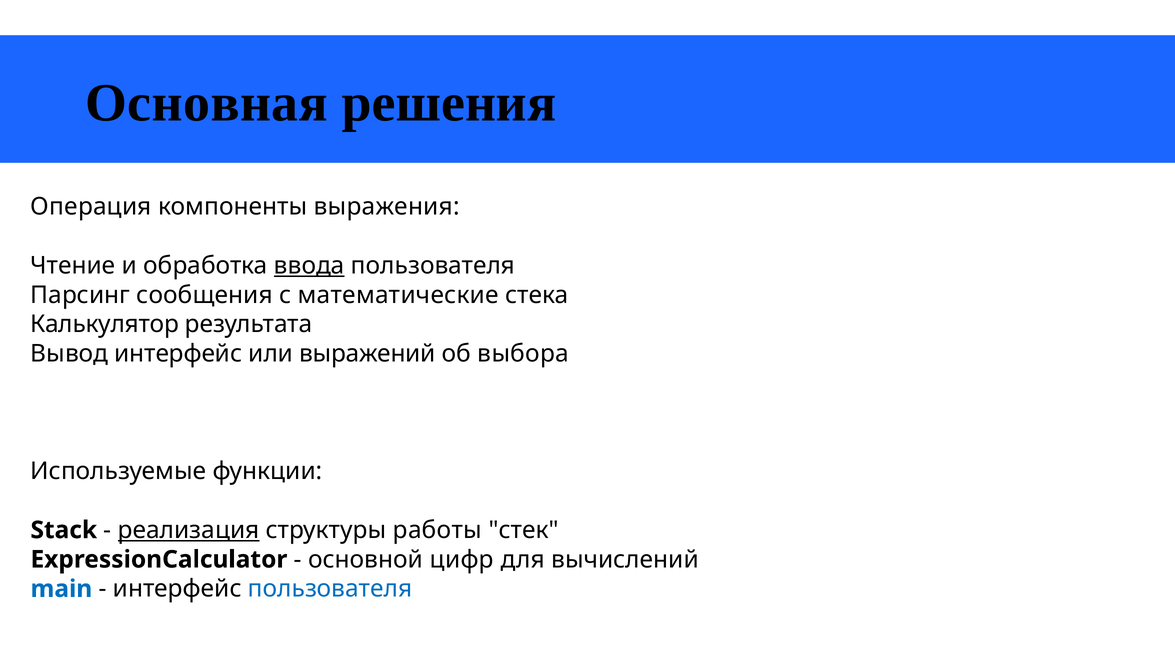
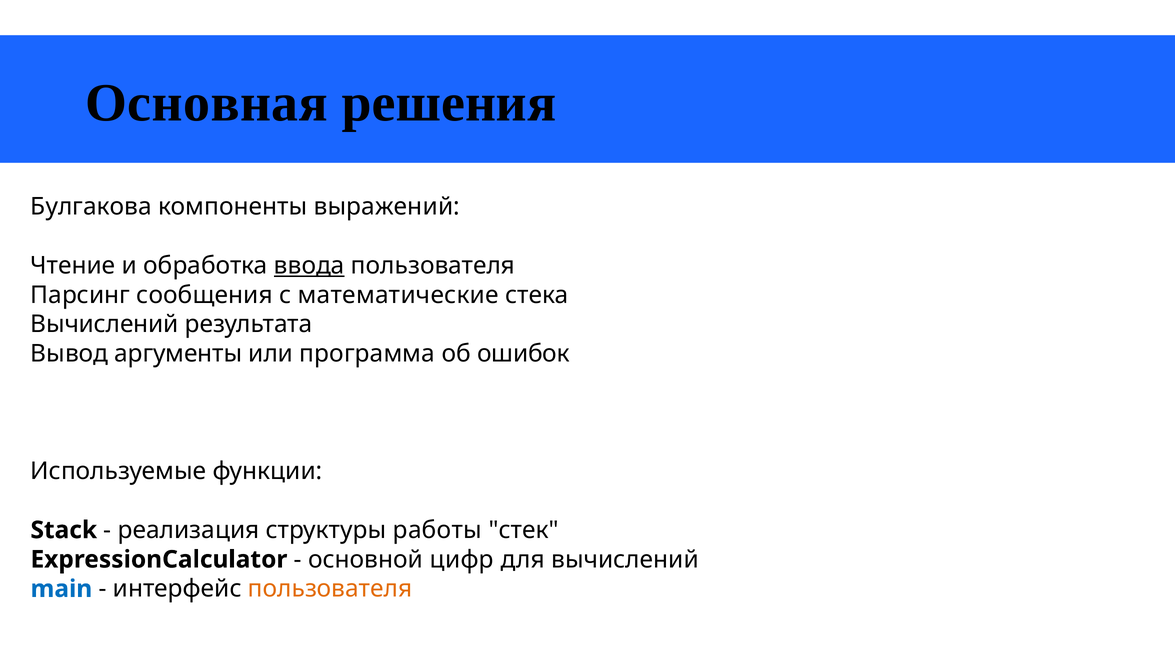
Операция: Операция -> Булгакова (91, 207)
выражения: выражения -> выражений (387, 207)
Калькулятор: Калькулятор -> Вычислений (105, 324)
Вывод интерфейс: интерфейс -> аргументы (178, 354)
выражений: выражений -> программа (367, 354)
выбора: выбора -> ошибок (523, 354)
реализация underline: present -> none (189, 530)
пользователя colour: blue -> orange (330, 589)
